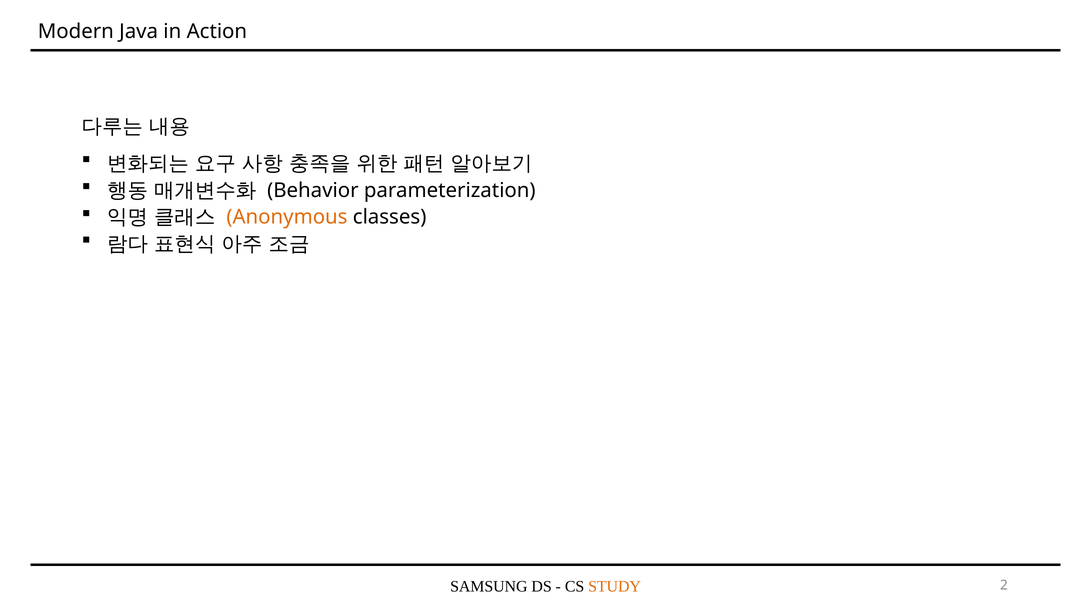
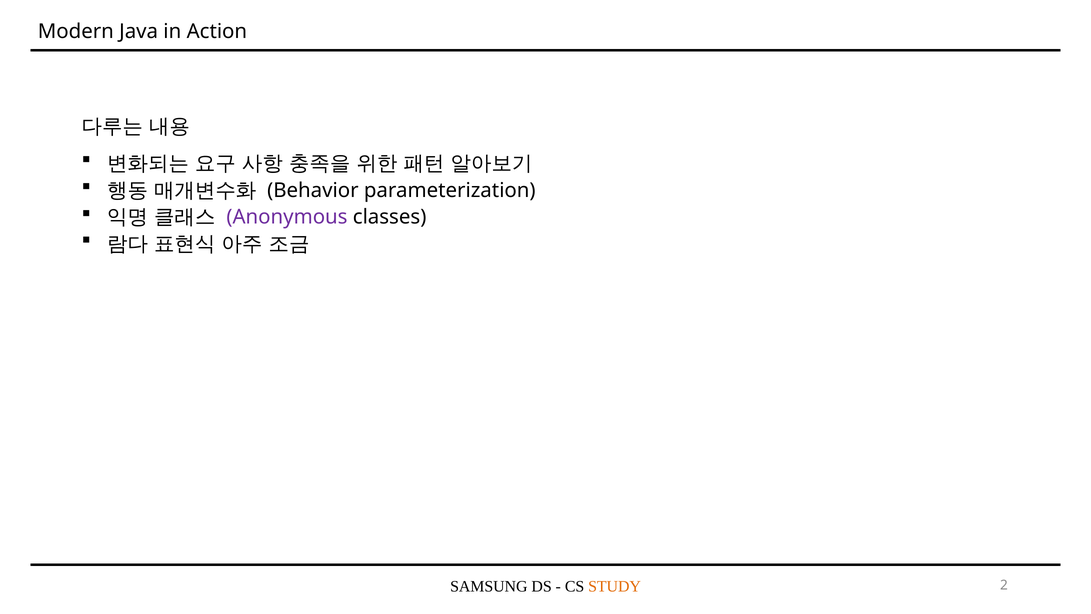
Anonymous colour: orange -> purple (287, 217)
